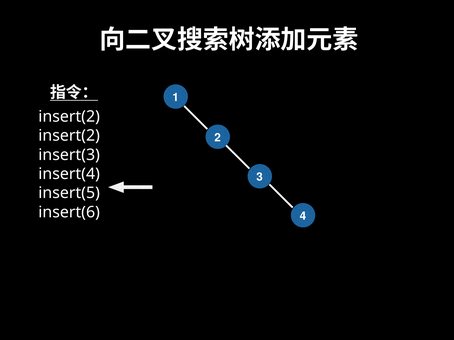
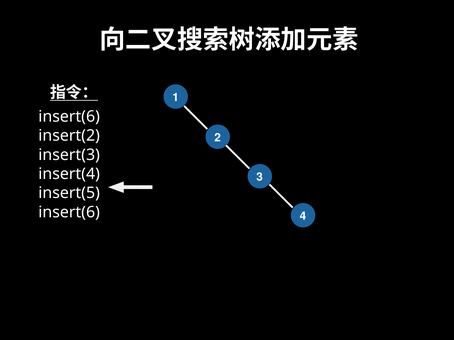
insert(2: insert(2 -> insert(6 (69, 117)
